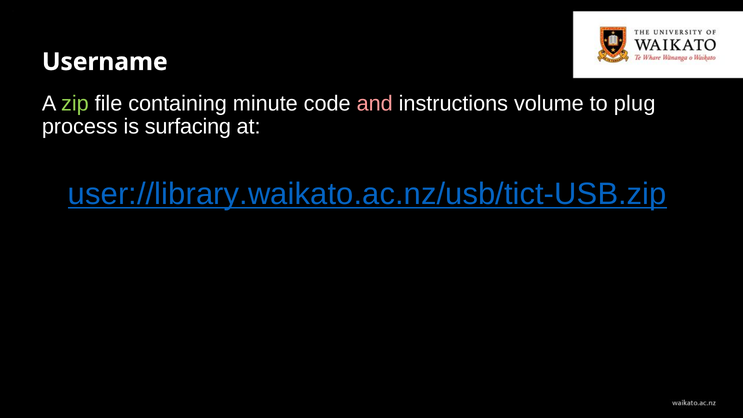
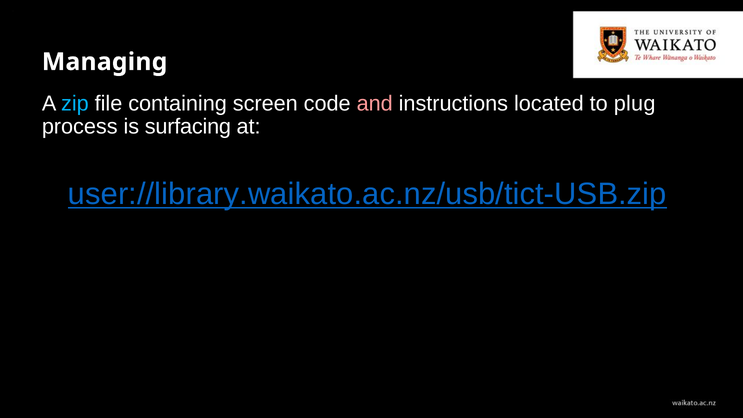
Username: Username -> Managing (105, 62)
zip colour: light green -> light blue (75, 103)
minute: minute -> screen (265, 103)
volume: volume -> located (549, 103)
